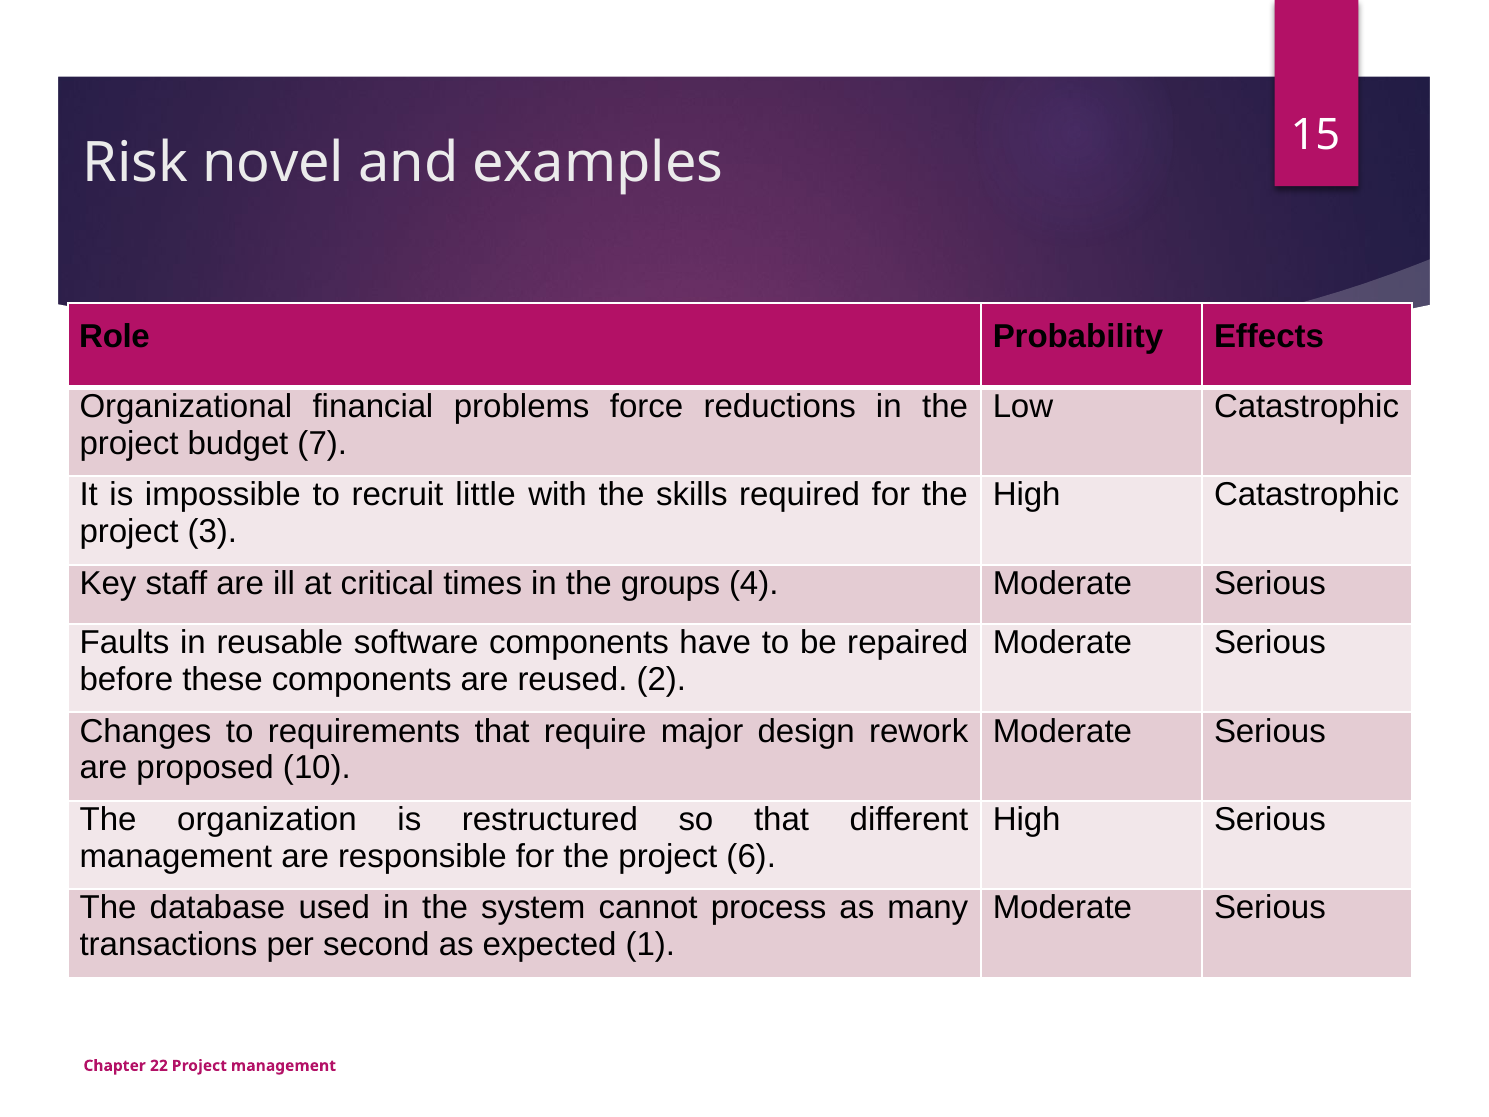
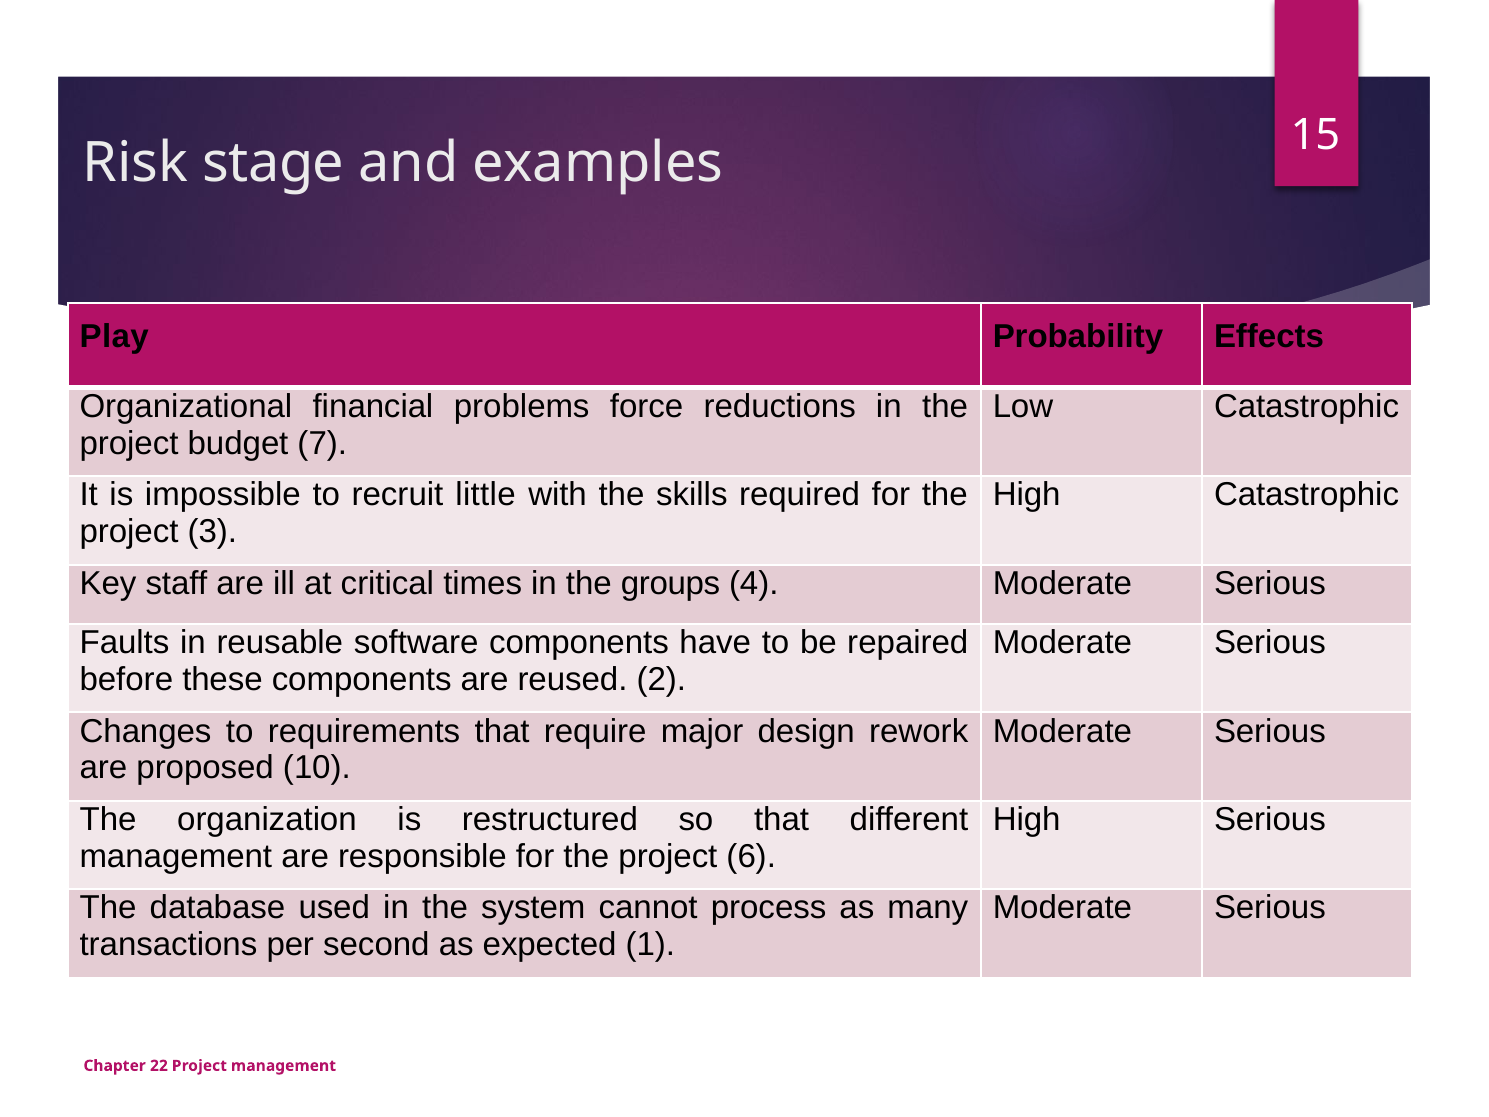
novel: novel -> stage (274, 163)
Role: Role -> Play (114, 337)
